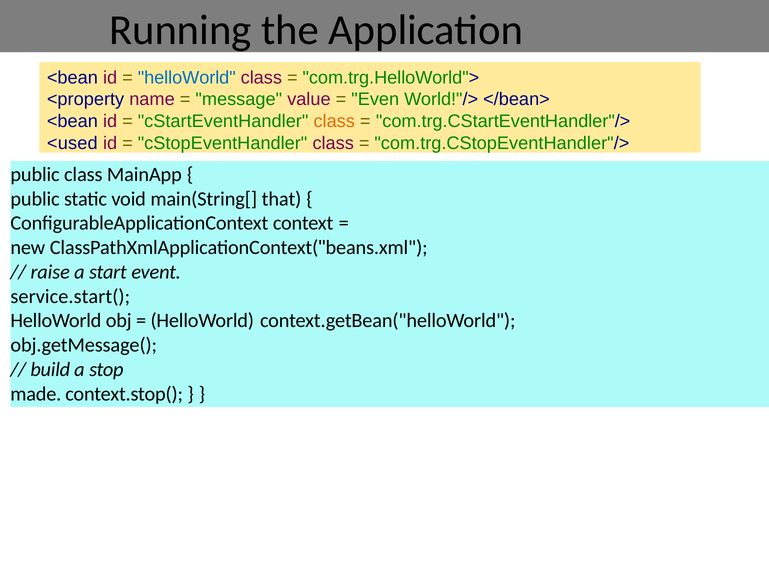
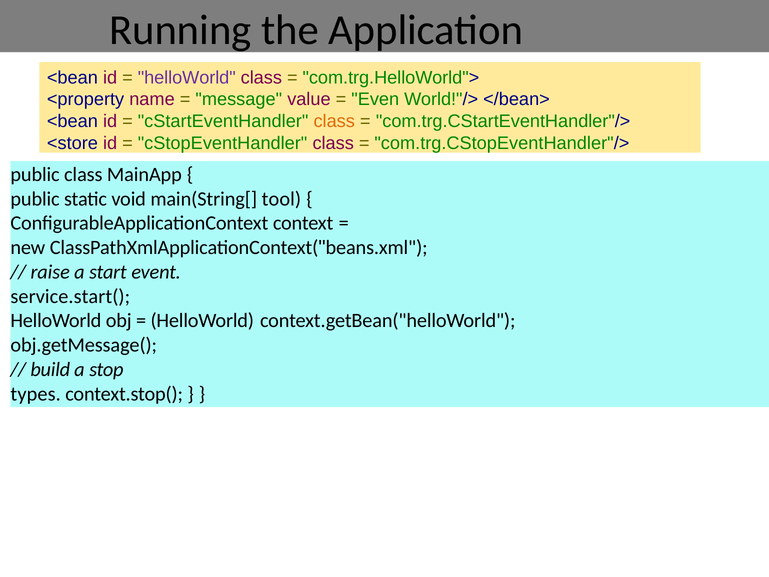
helloWorld colour: blue -> purple (187, 78)
<used: <used -> <store (72, 143)
that: that -> tool (281, 199)
made: made -> types (36, 394)
